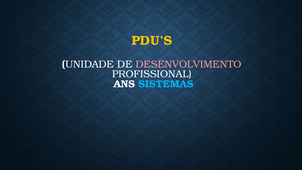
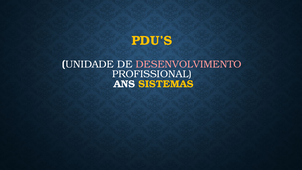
SISTEMAS colour: light blue -> yellow (166, 84)
